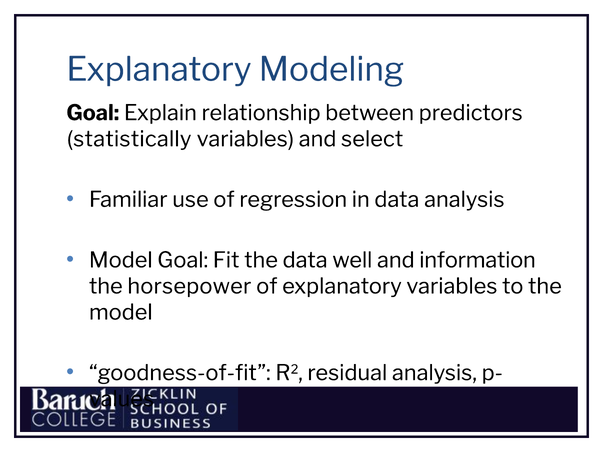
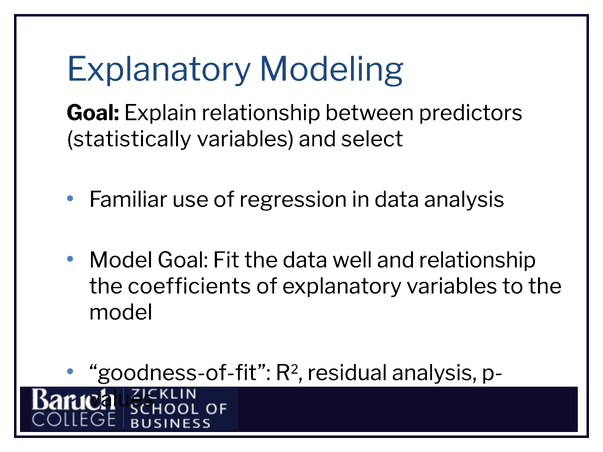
and information: information -> relationship (478, 260)
horsepower: horsepower -> coefficients (189, 286)
